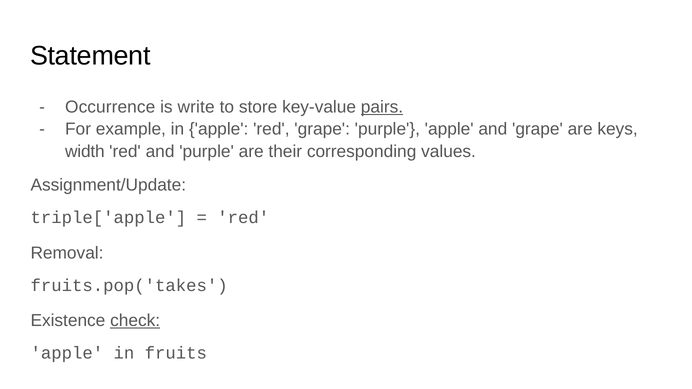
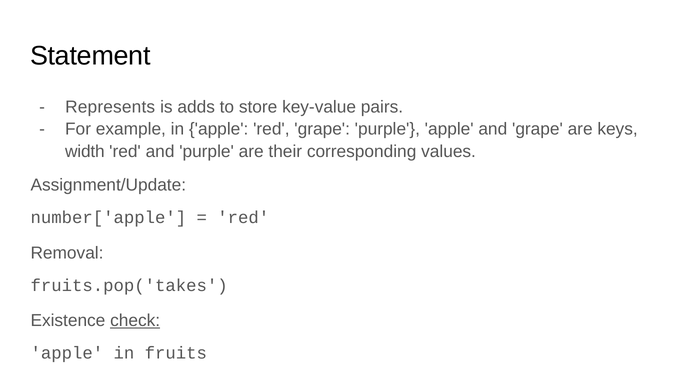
Occurrence: Occurrence -> Represents (110, 107)
write: write -> adds (196, 107)
pairs underline: present -> none (382, 107)
triple['apple: triple['apple -> number['apple (108, 218)
